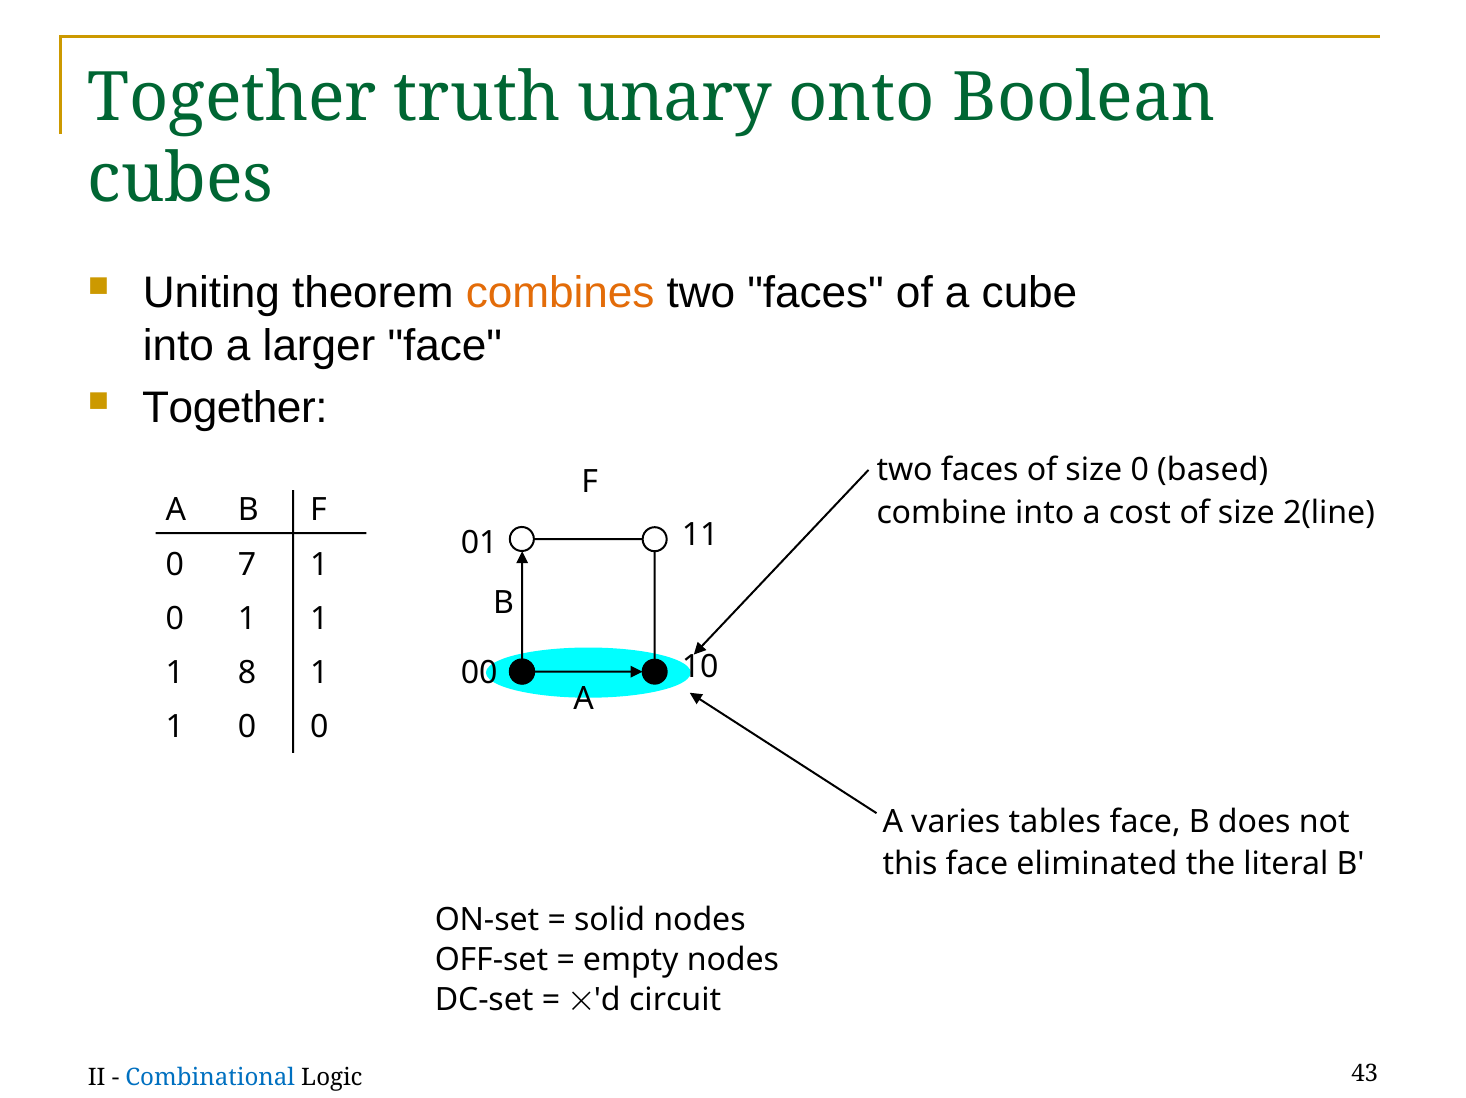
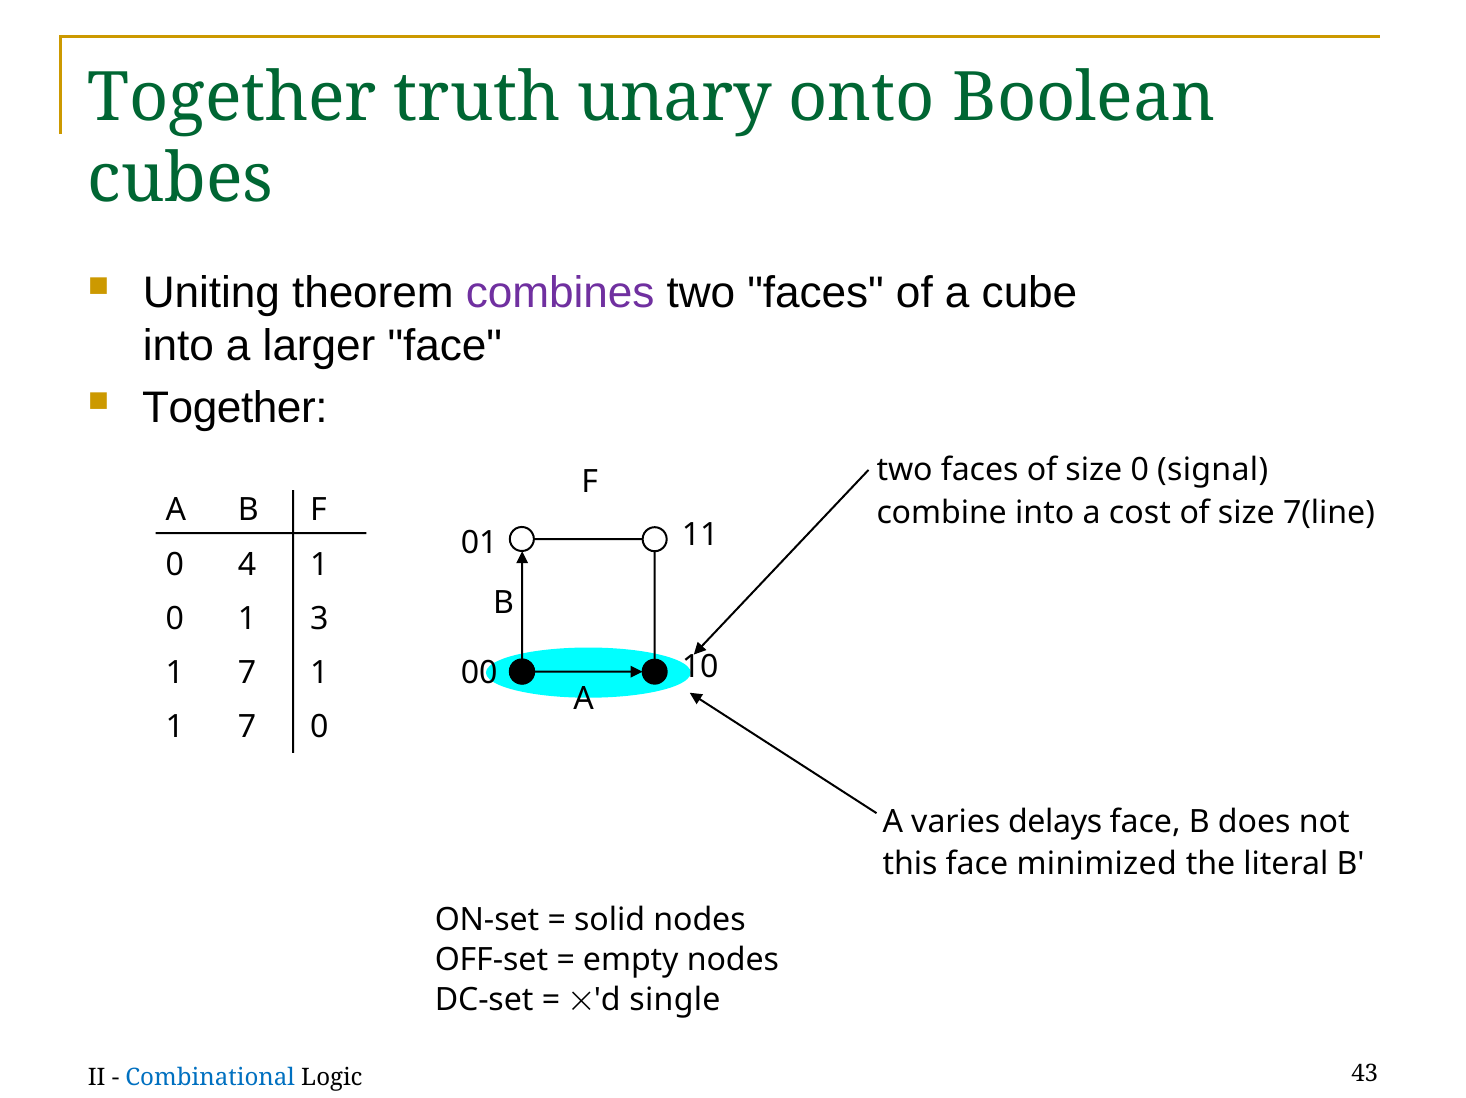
combines colour: orange -> purple (560, 293)
based: based -> signal (1213, 470)
2(line: 2(line -> 7(line (1329, 513)
7: 7 -> 4 (247, 565)
0 1 1: 1 -> 3 (319, 619)
8: 8 -> 7 (247, 673)
0: 0 -> 7 (247, 728)
tables: tables -> delays (1055, 822)
eliminated: eliminated -> minimized (1097, 864)
circuit: circuit -> single (675, 1001)
